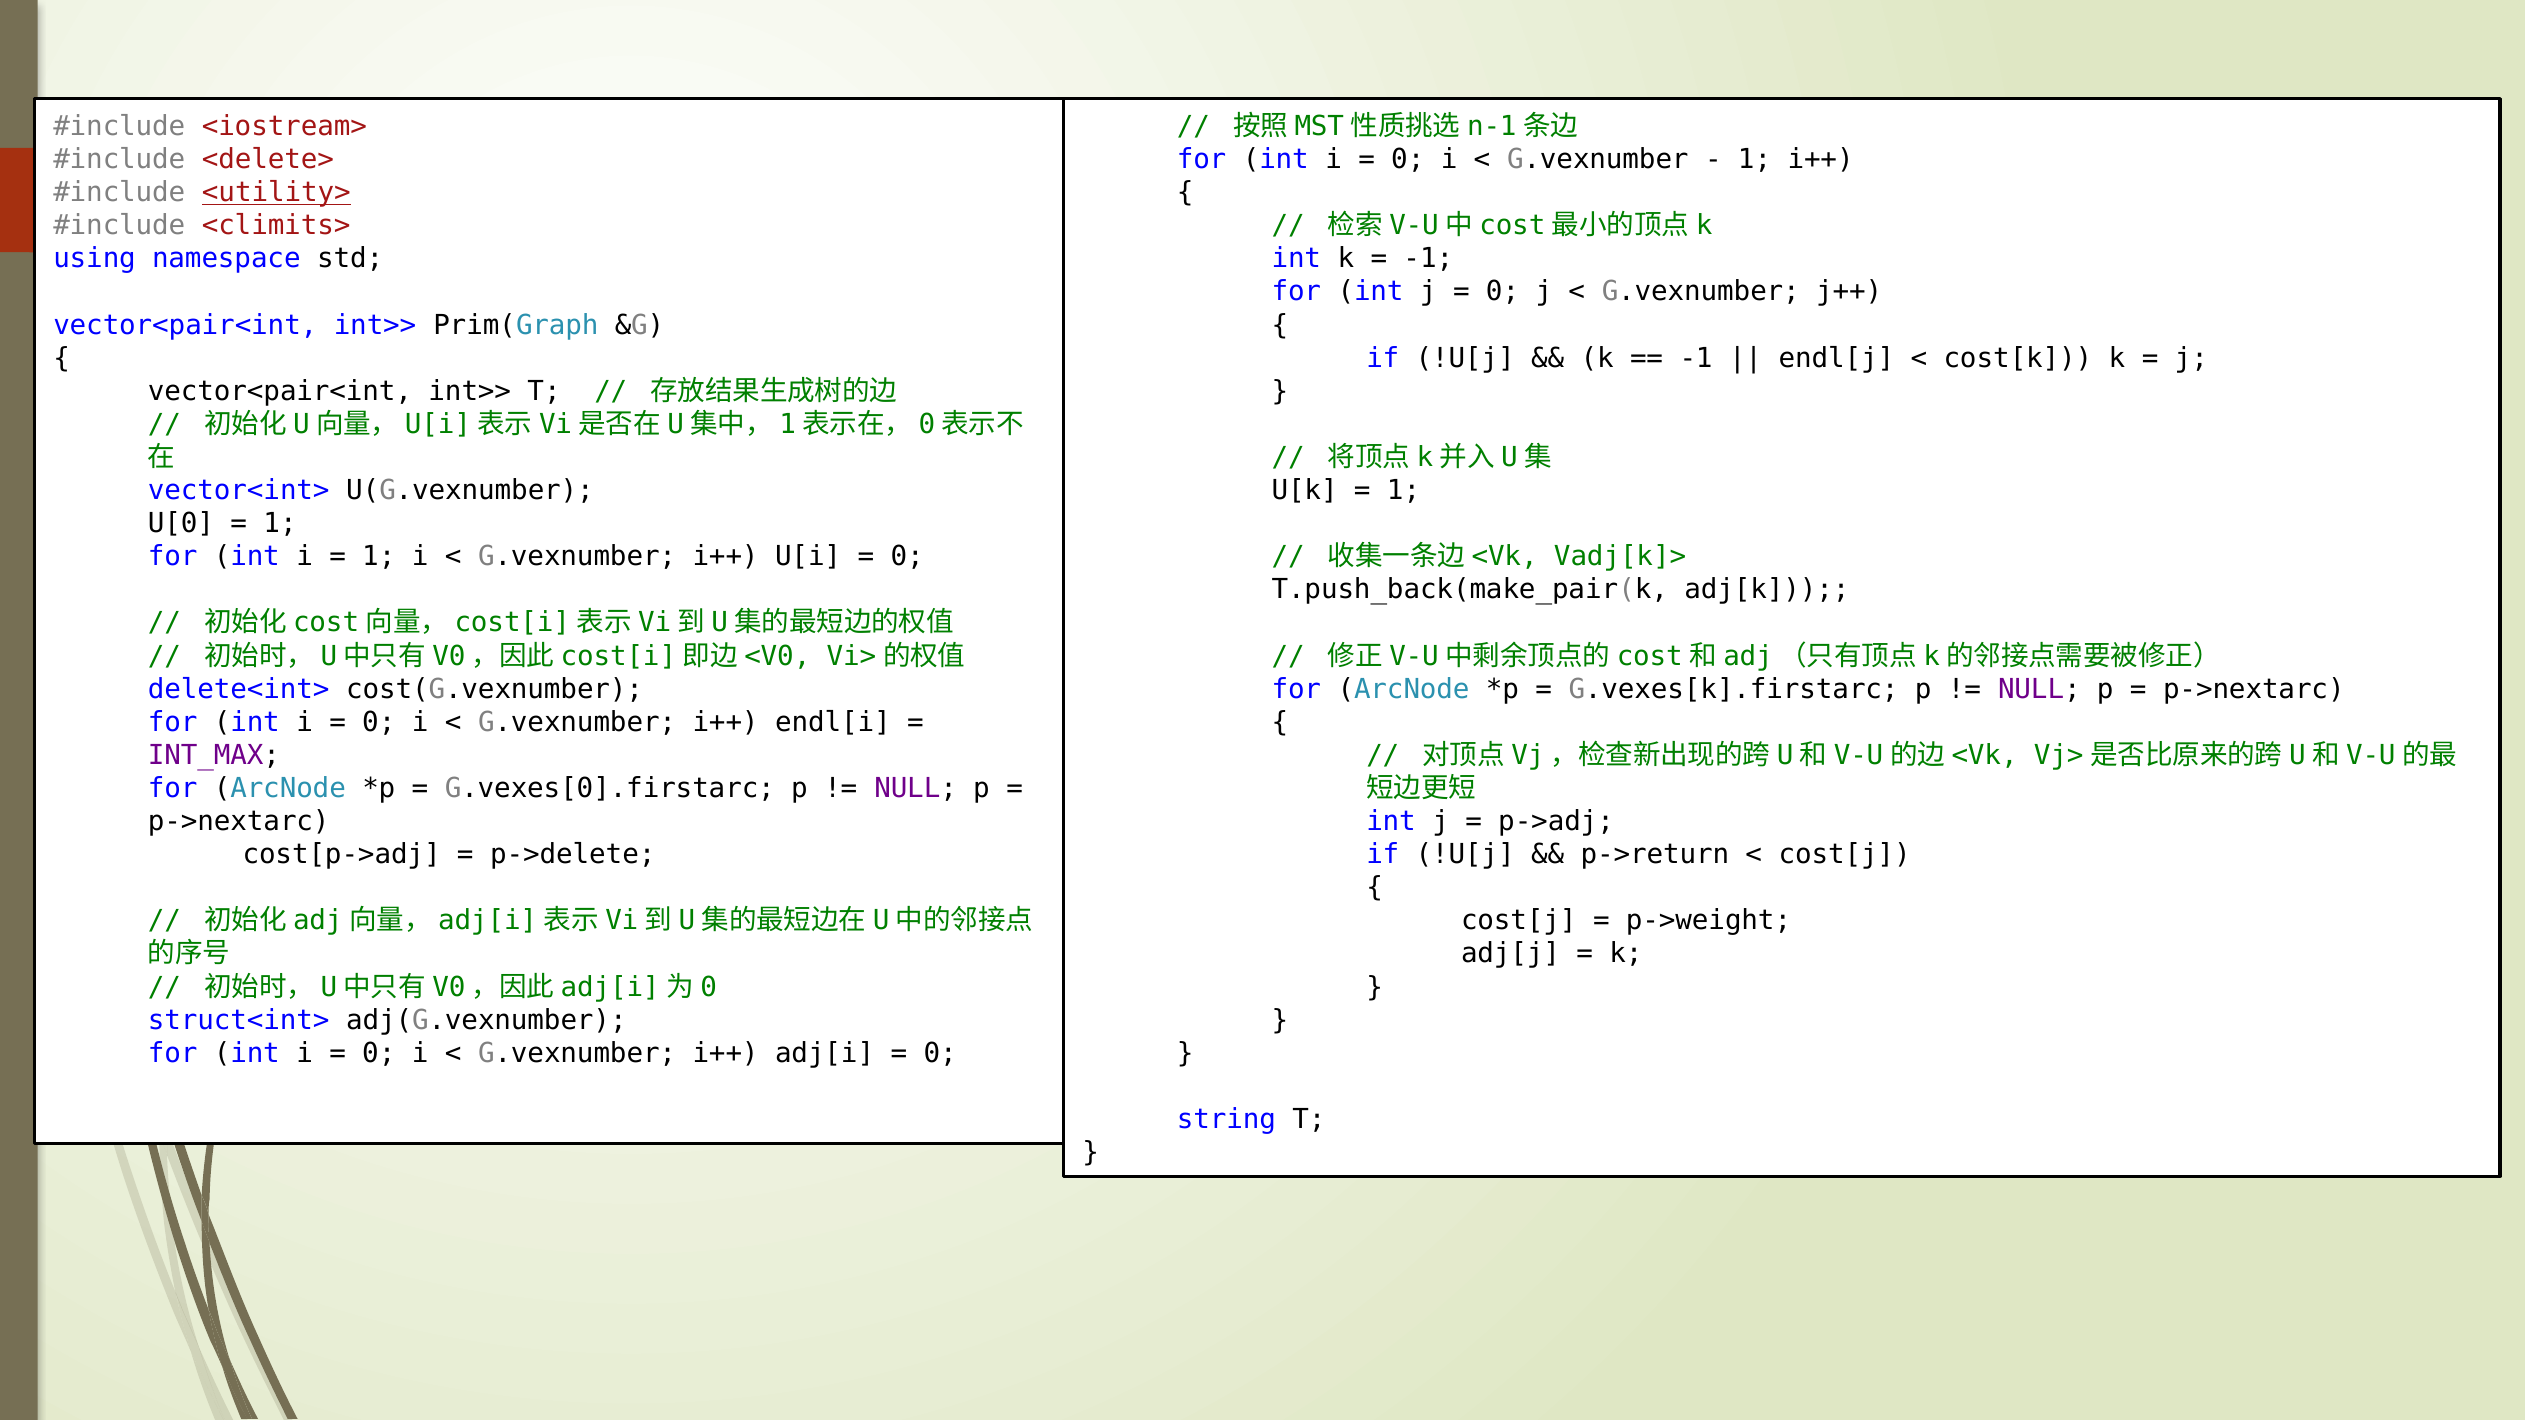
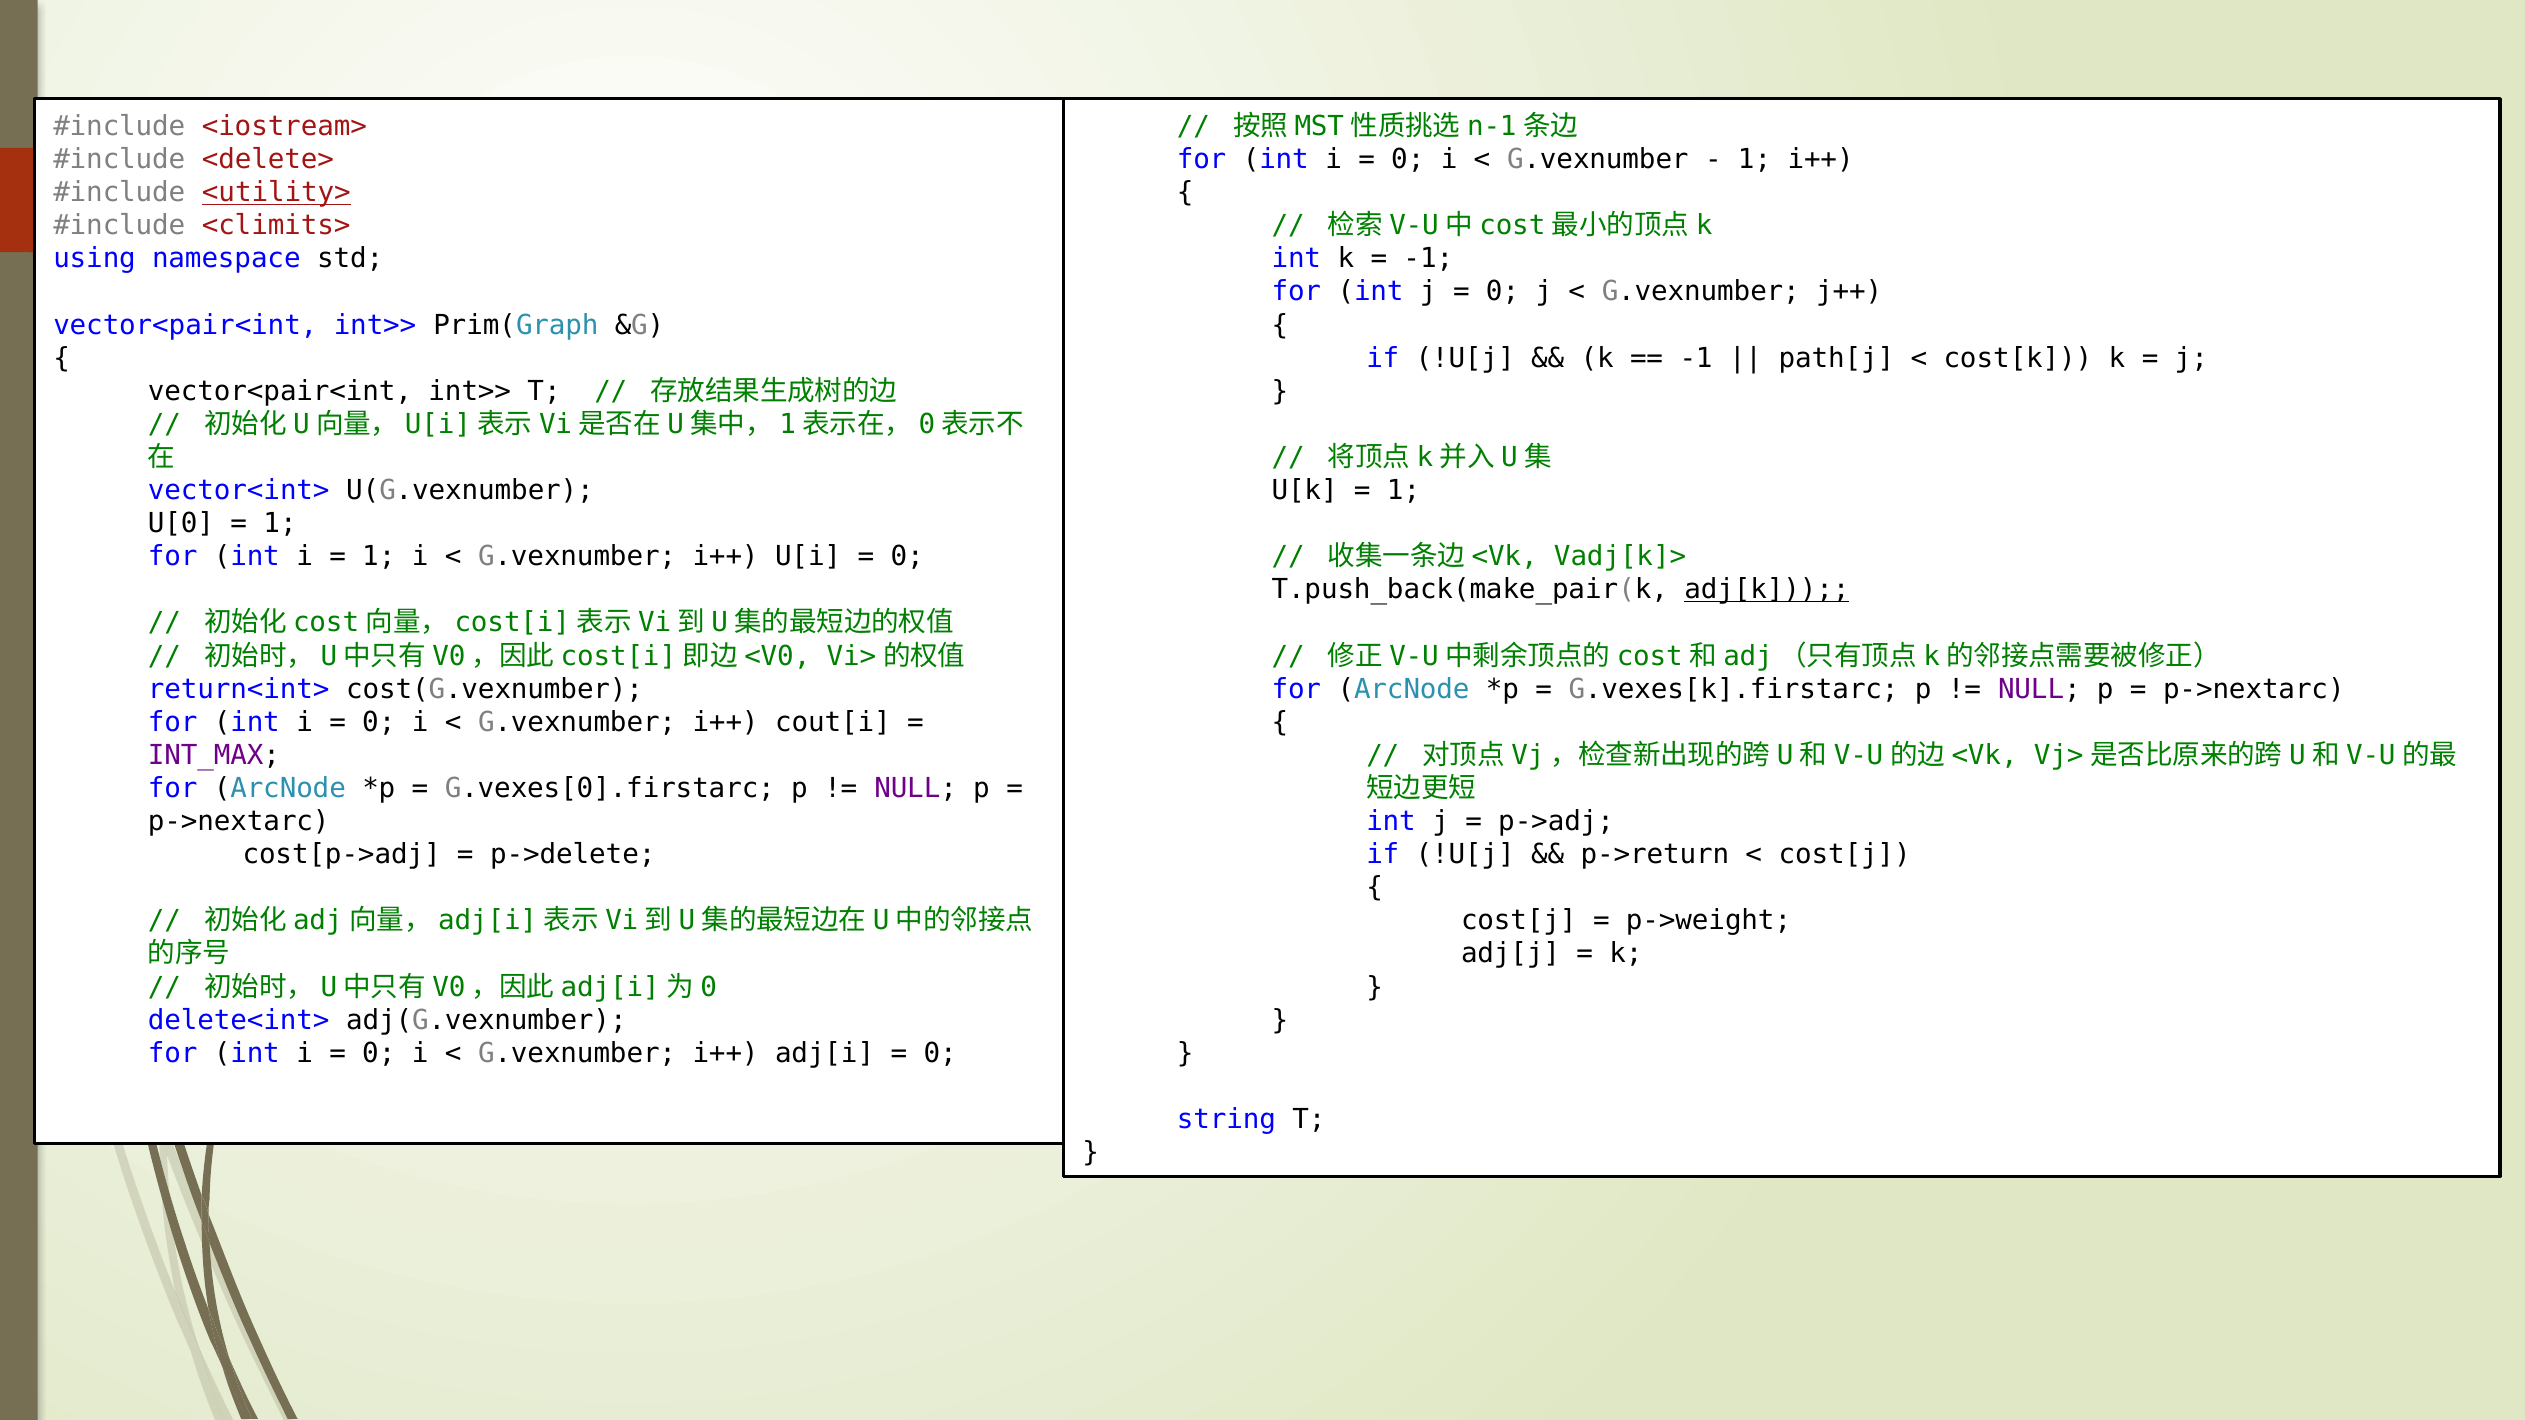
endl[j: endl[j -> path[j (1836, 358)
adj[k underline: none -> present (1767, 590)
delete<int>: delete<int> -> return<int> (239, 689)
endl[i: endl[i -> cout[i (833, 722)
struct<int>: struct<int> -> delete<int> (239, 1020)
